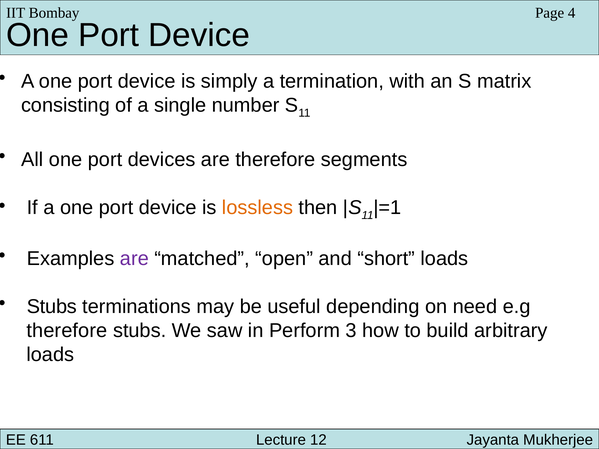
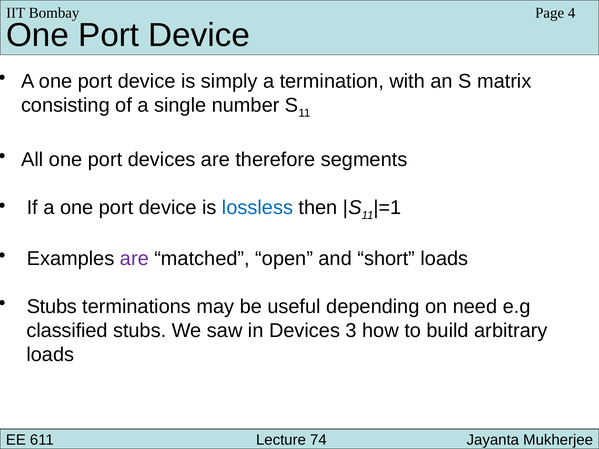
lossless colour: orange -> blue (257, 208)
therefore: therefore -> classified (67, 331)
in Perform: Perform -> Devices (305, 331)
12: 12 -> 74 (318, 440)
